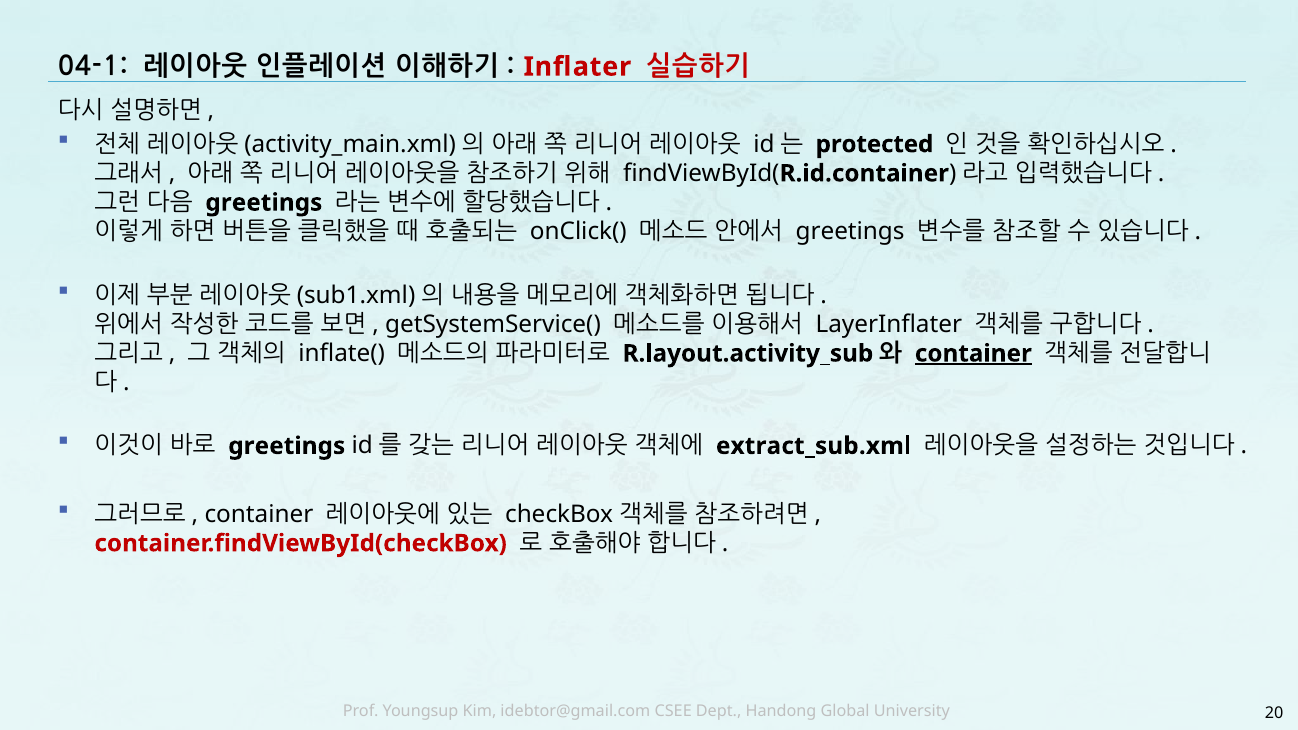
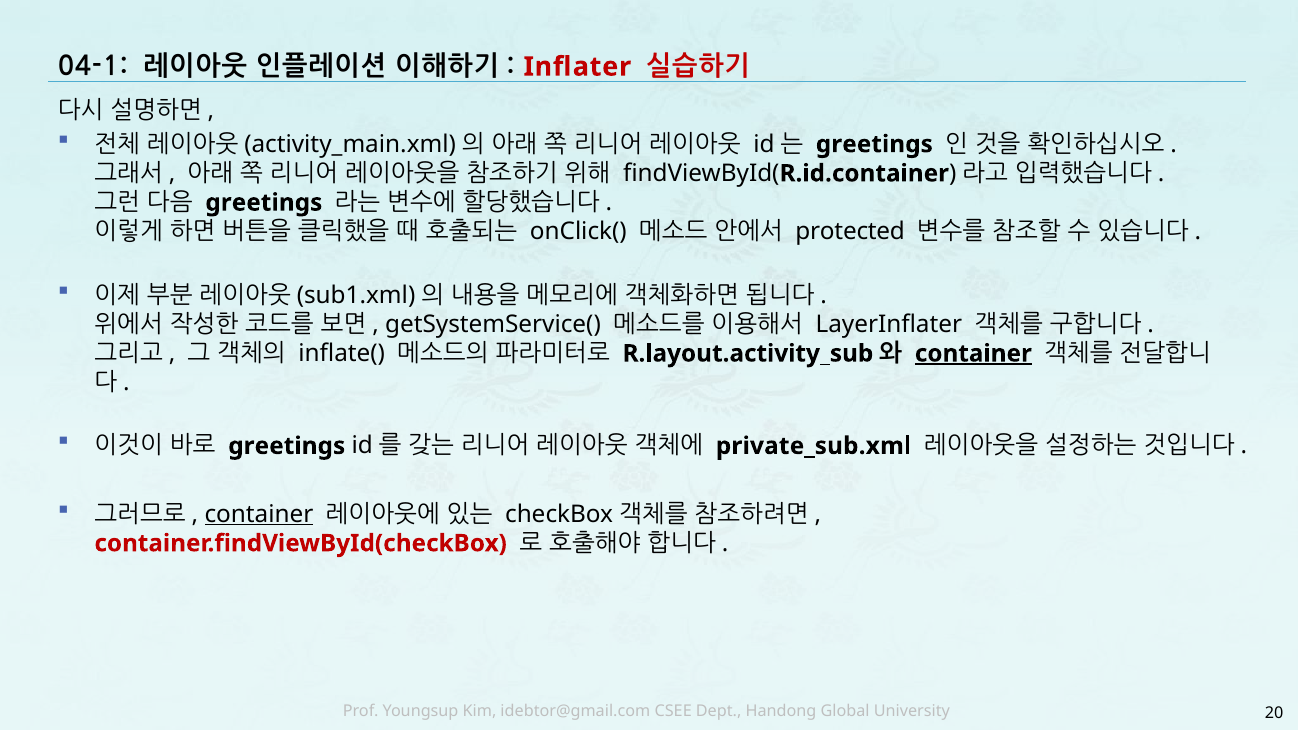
protected: protected -> greetings (874, 144)
greetings: greetings -> protected (850, 232)
extract_sub.xml: extract_sub.xml -> private_sub.xml (814, 446)
container underline: none -> present (259, 514)
